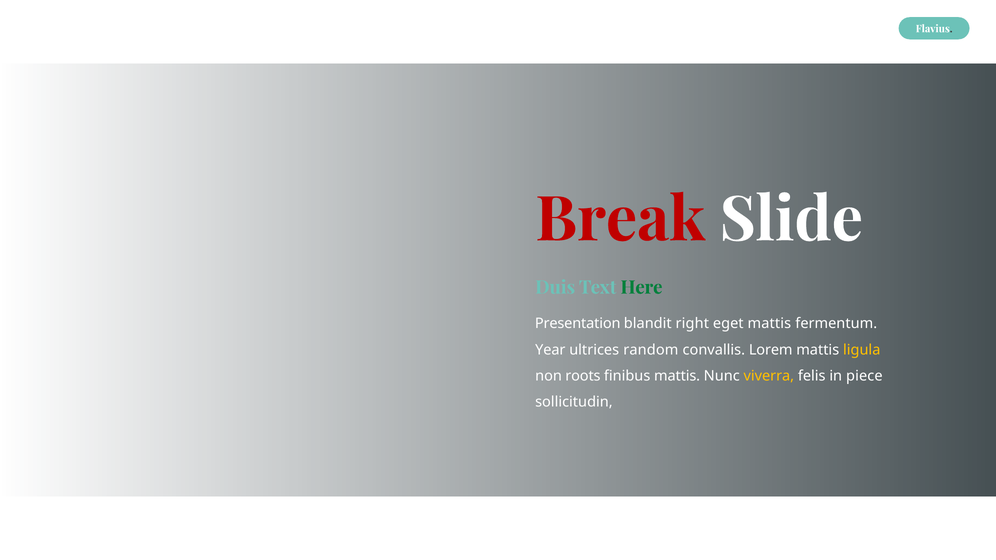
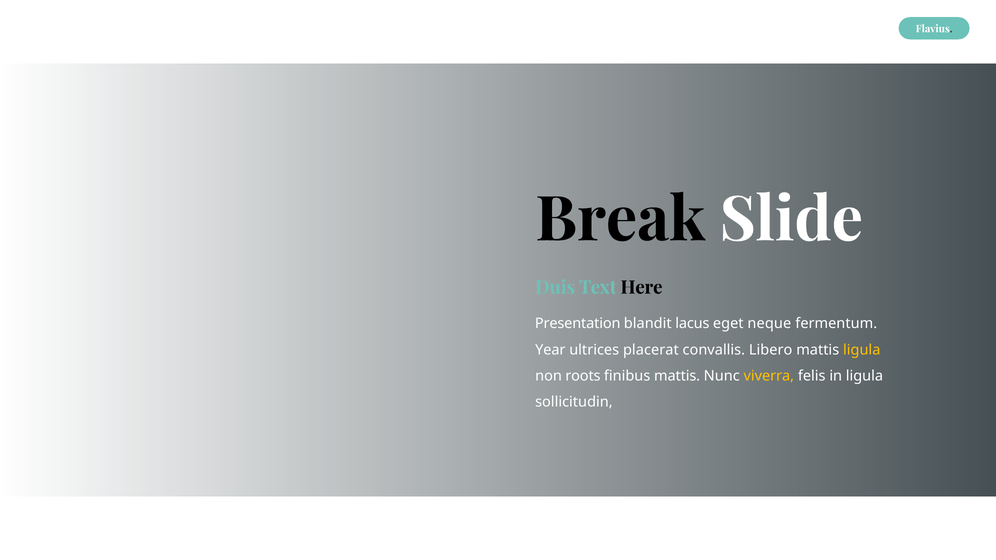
Break colour: red -> black (620, 220)
Here colour: green -> black (642, 288)
right: right -> lacus (692, 324)
eget mattis: mattis -> neque (769, 324)
random: random -> placerat (651, 350)
Lorem: Lorem -> Libero (771, 350)
in piece: piece -> ligula (864, 376)
